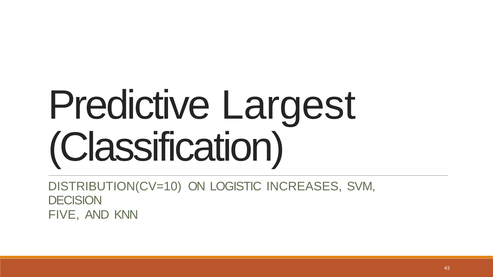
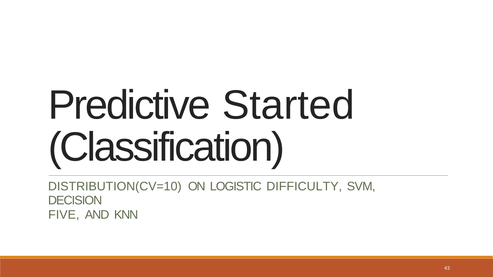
Largest: Largest -> Started (288, 105)
INCREASES: INCREASES -> DIFFICULTY (304, 187)
